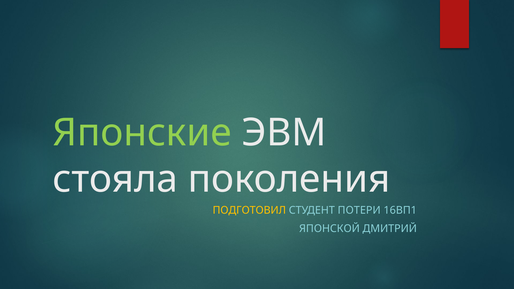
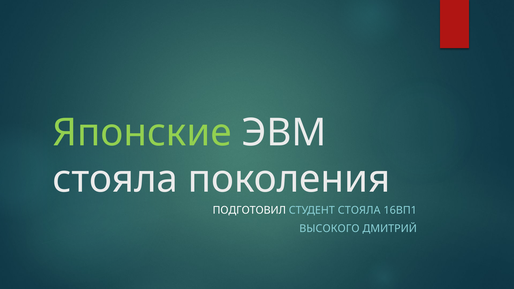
ПОДГОТОВИЛ colour: yellow -> white (249, 211)
СТУДЕНТ ПОТЕРИ: ПОТЕРИ -> СТОЯЛА (359, 211)
ЯПОНСКОЙ: ЯПОНСКОЙ -> ВЫСОКОГО (329, 229)
